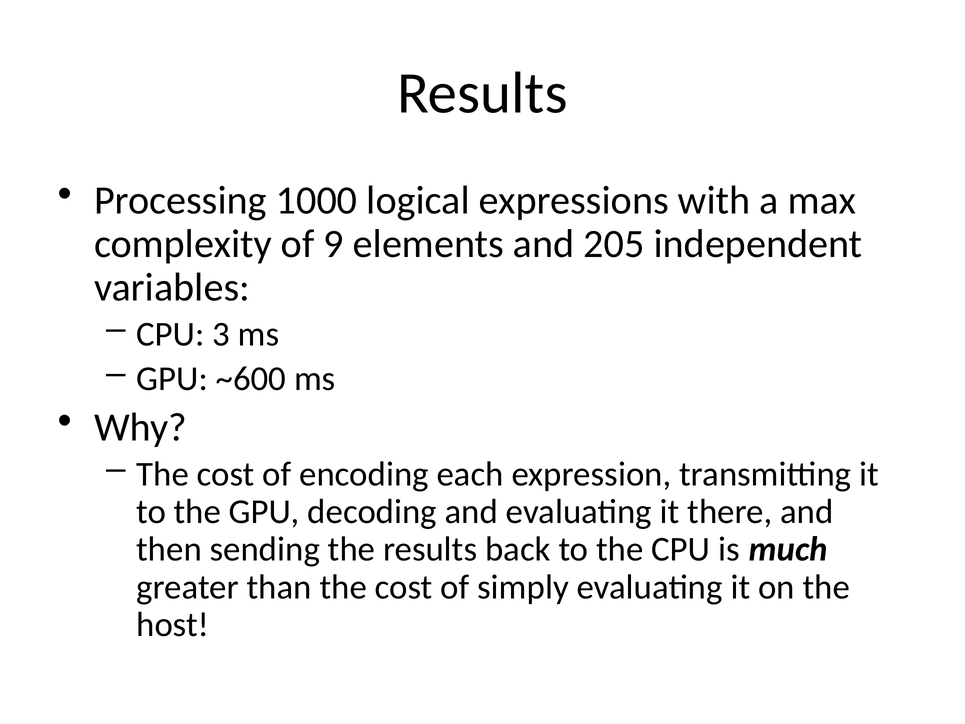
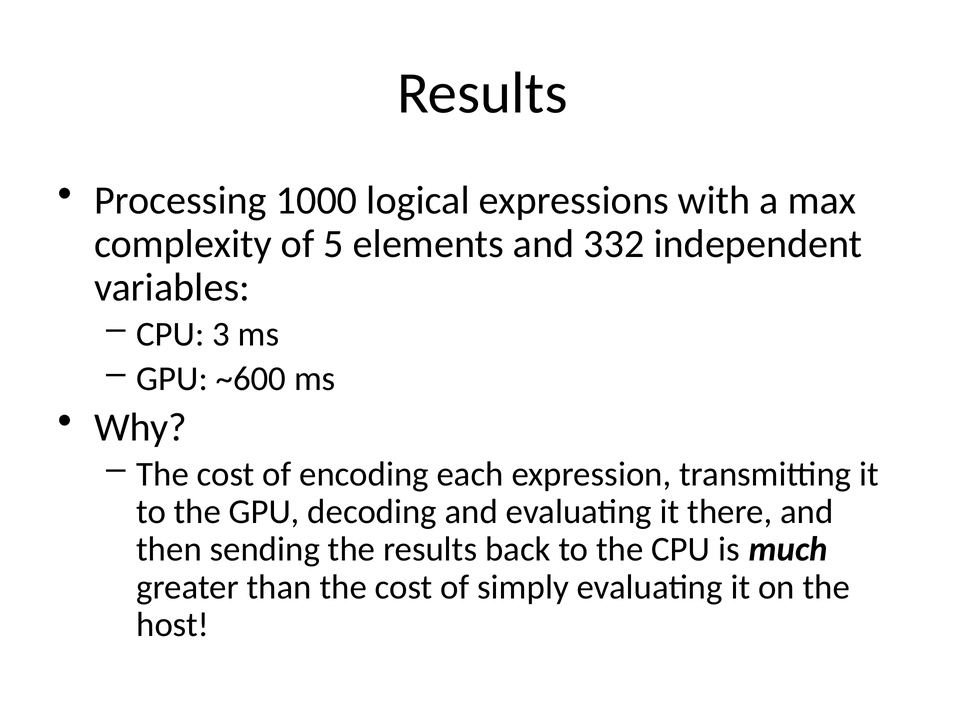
9: 9 -> 5 (334, 244)
205: 205 -> 332 (614, 244)
